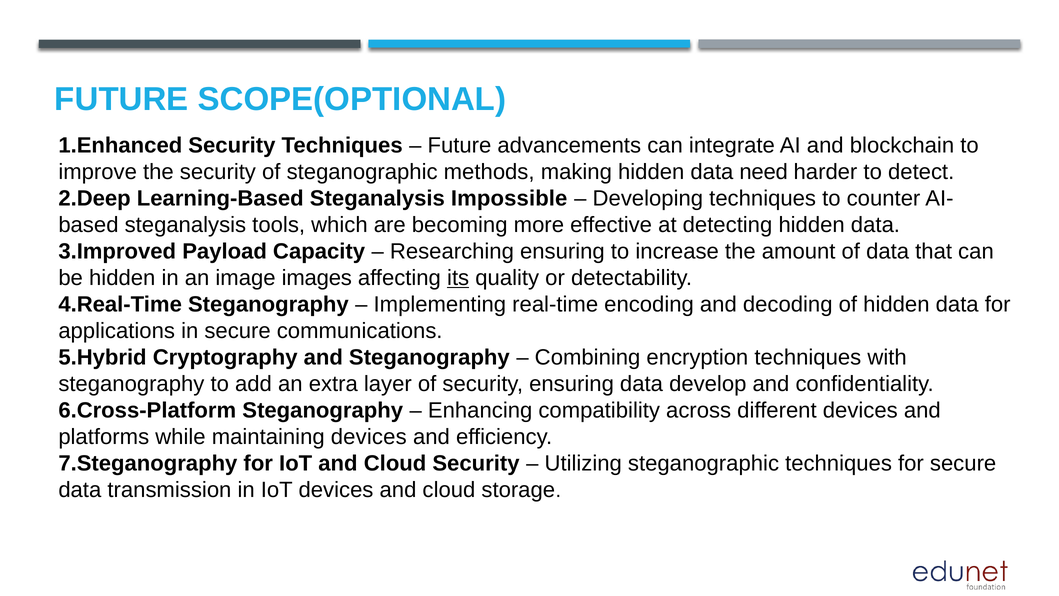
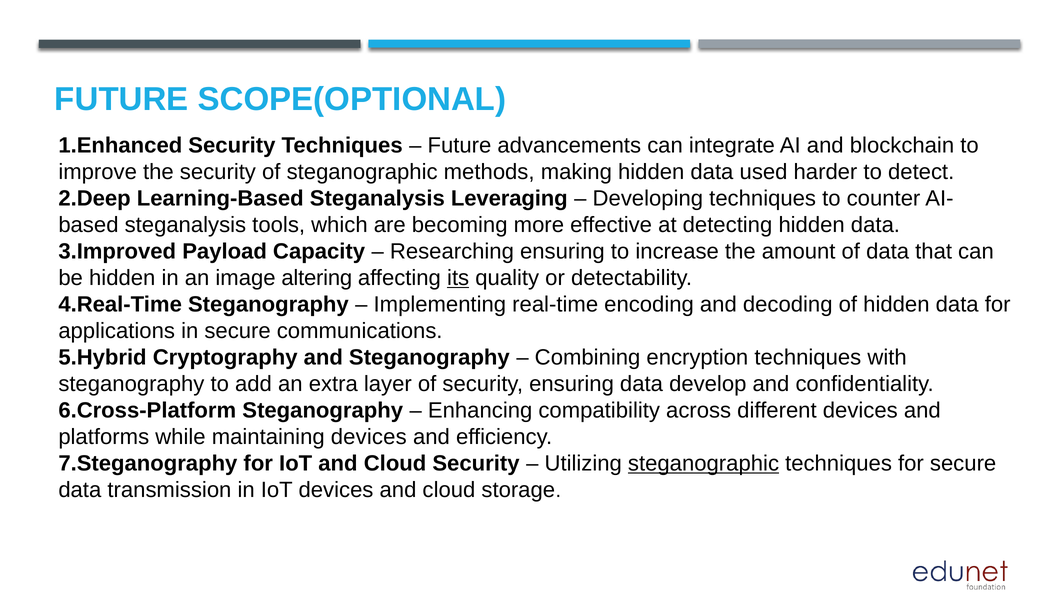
need: need -> used (764, 172)
Impossible: Impossible -> Leveraging (509, 198)
images: images -> altering (317, 278)
steganographic underline: none -> present (704, 463)
